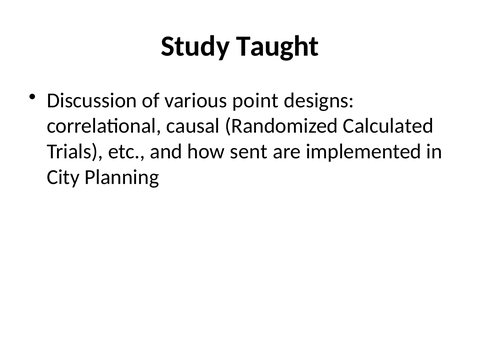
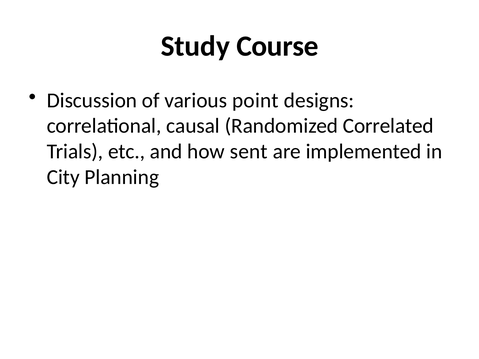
Taught: Taught -> Course (277, 46)
Calculated: Calculated -> Correlated (388, 126)
